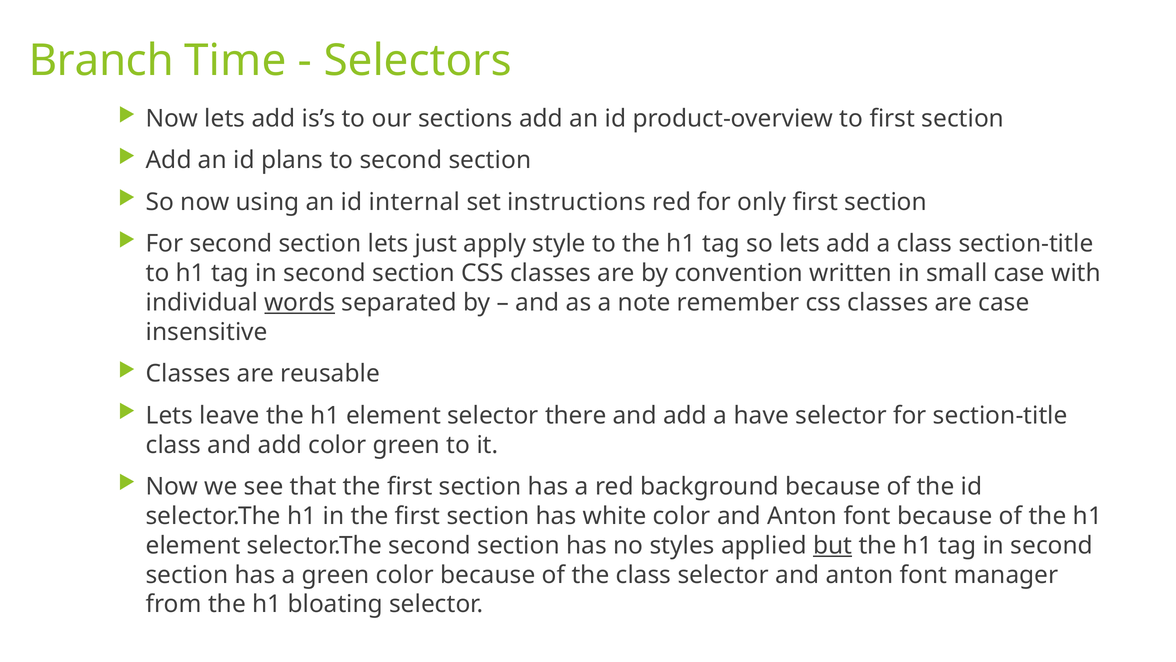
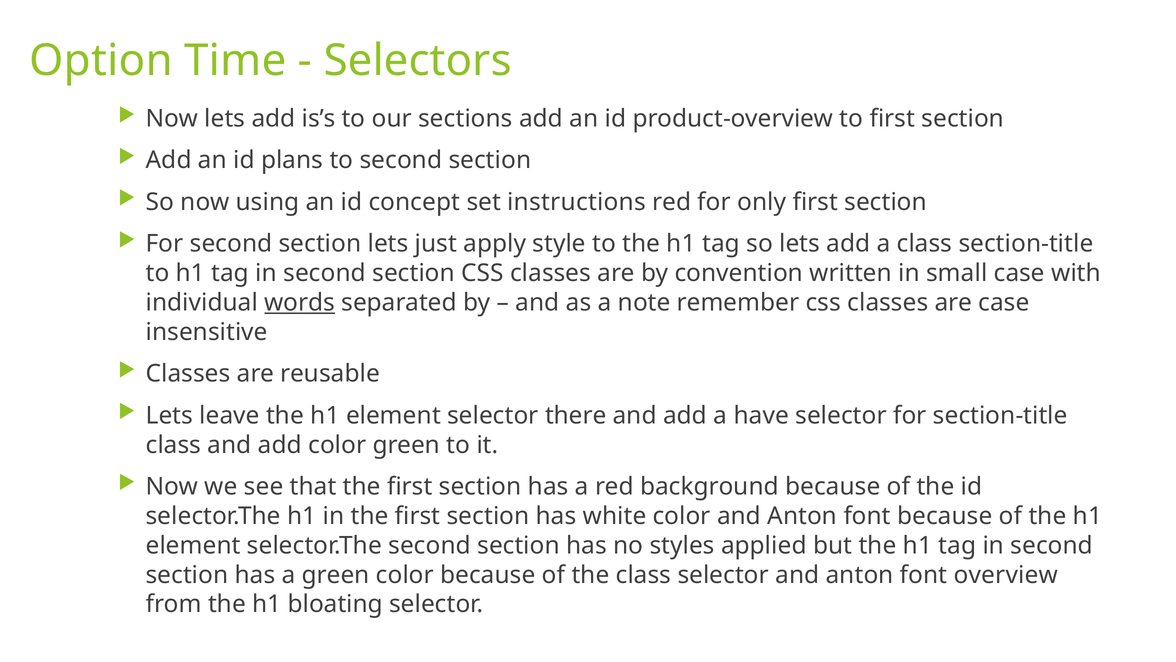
Branch: Branch -> Option (101, 61)
internal: internal -> concept (414, 202)
but underline: present -> none (833, 545)
manager: manager -> overview (1006, 574)
